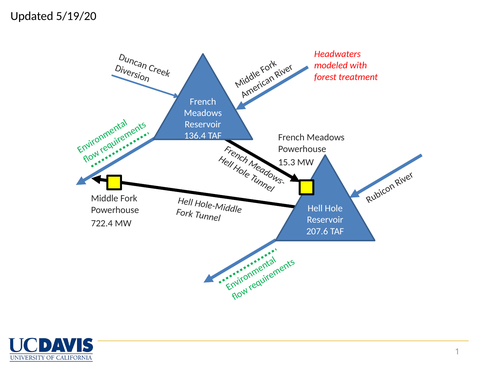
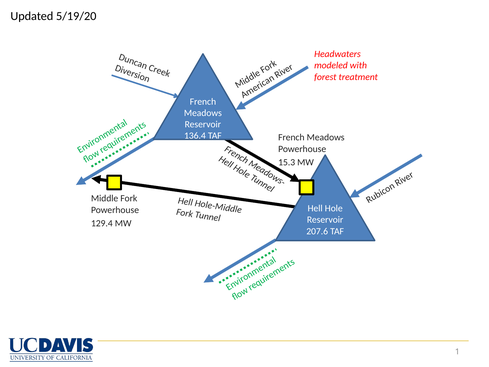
722.4: 722.4 -> 129.4 (102, 223)
